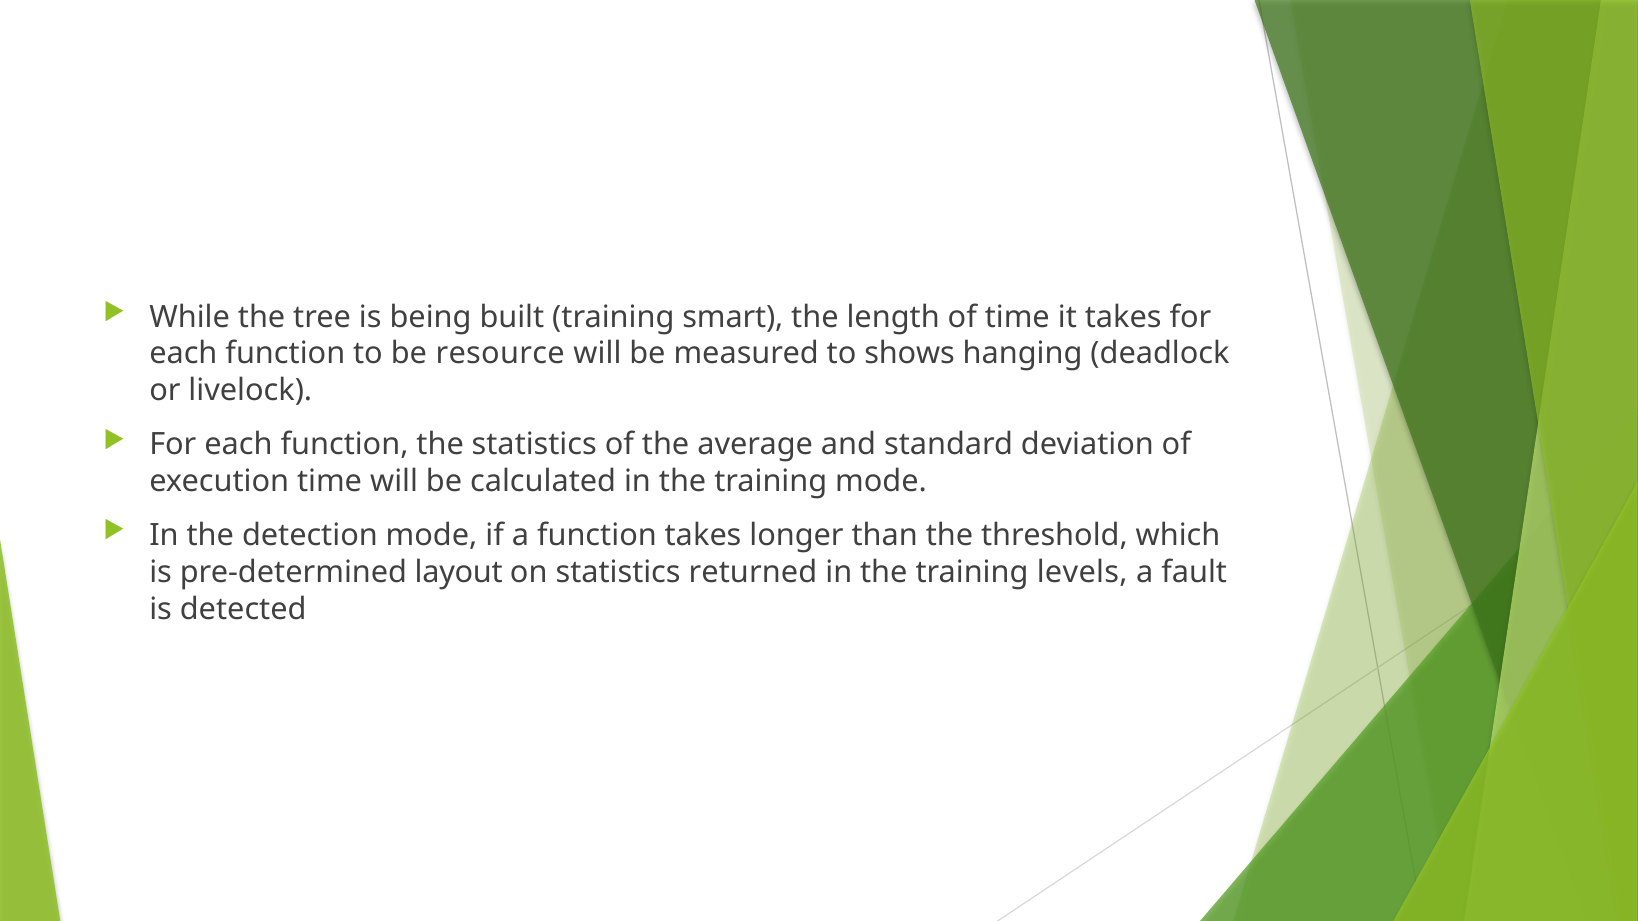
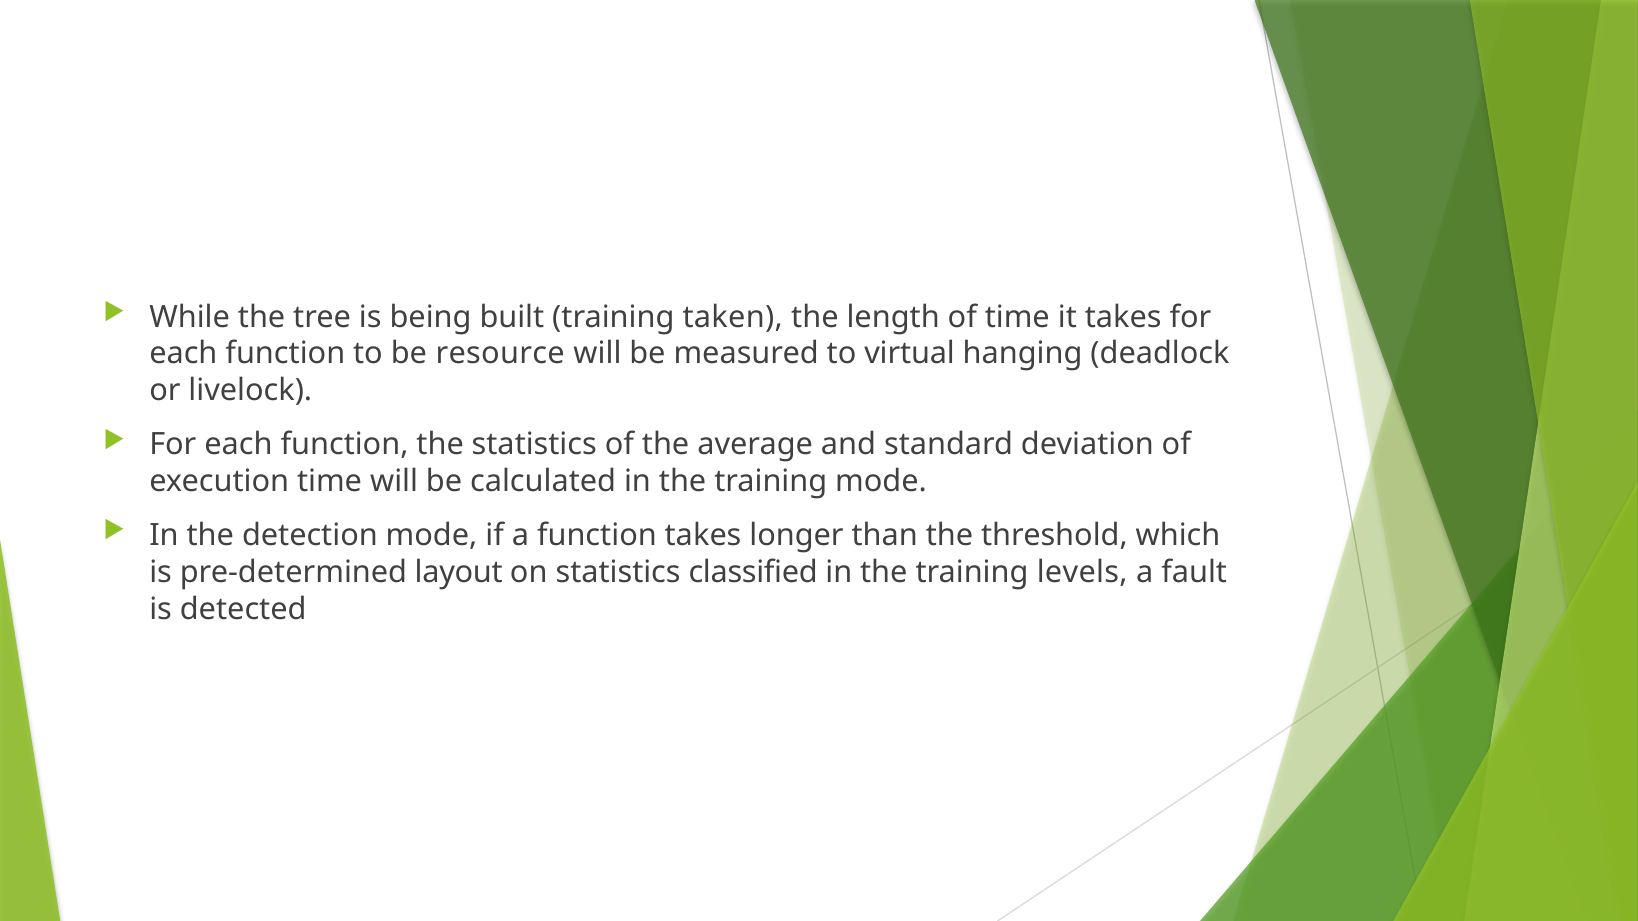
smart: smart -> taken (733, 317)
shows: shows -> virtual (910, 354)
returned: returned -> classified (753, 572)
